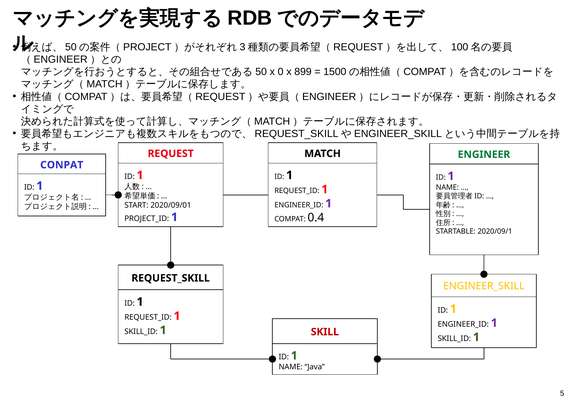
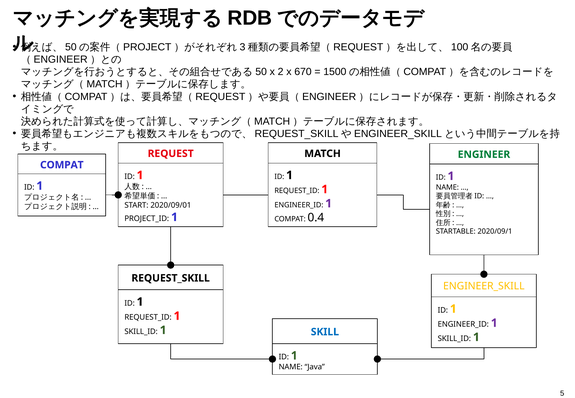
0: 0 -> 2 (281, 72)
899: 899 -> 670 (303, 72)
CONPAT: CONPAT -> COMPAT (62, 165)
SKILL colour: red -> blue (325, 332)
